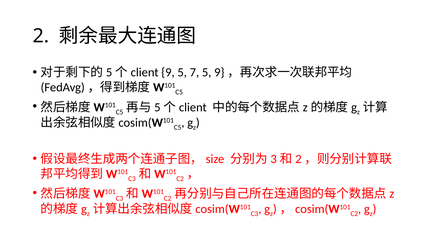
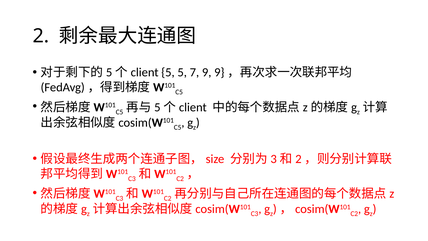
9: 9 -> 5 (168, 72)
7 5: 5 -> 9 (207, 72)
